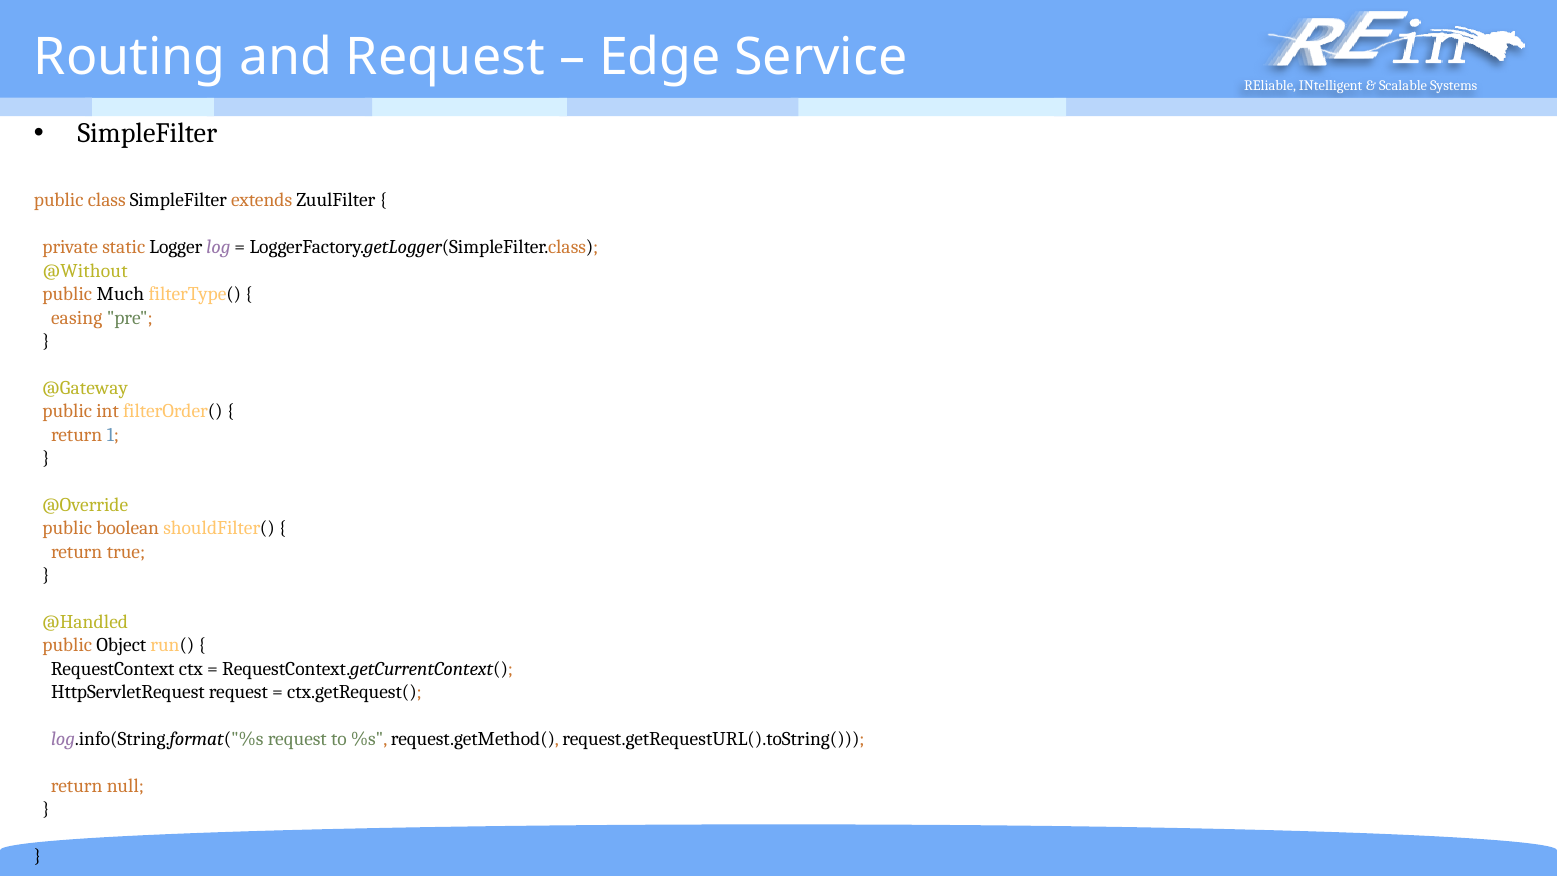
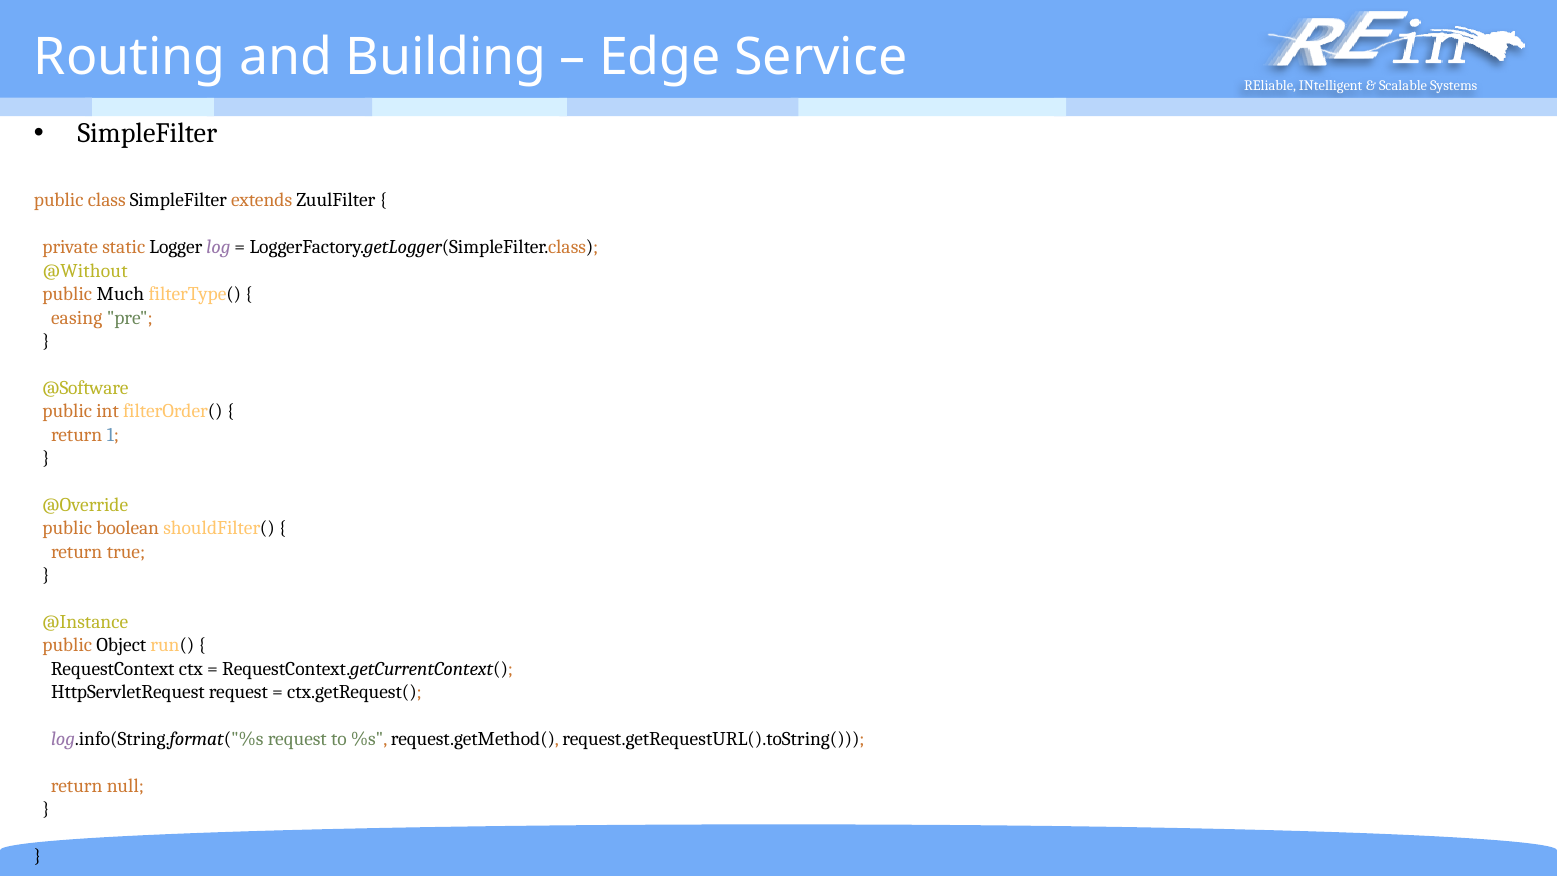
and Request: Request -> Building (446, 57)
@Gateway: @Gateway -> @Software (85, 388)
@Handled: @Handled -> @Instance (85, 622)
